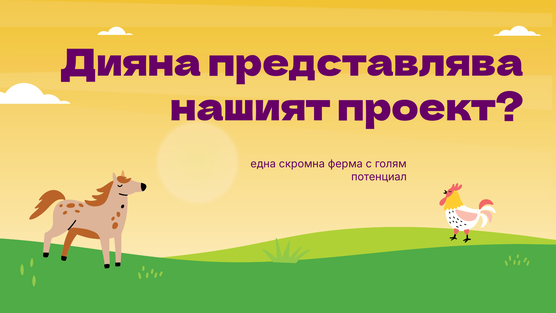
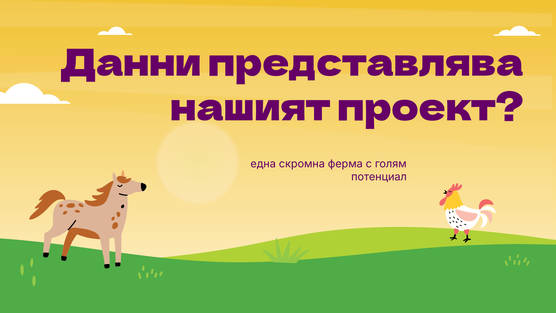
Дияна: Дияна -> Данни (131, 64)
